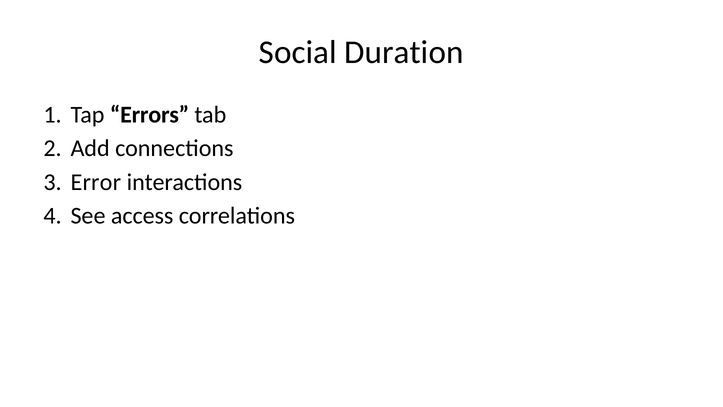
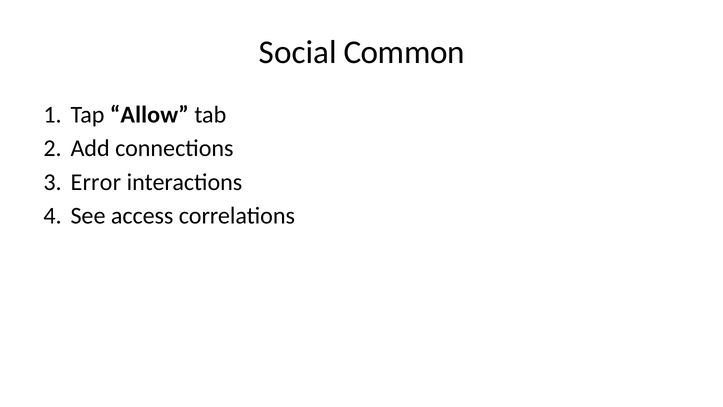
Duration: Duration -> Common (404, 52)
Errors: Errors -> Allow (149, 115)
